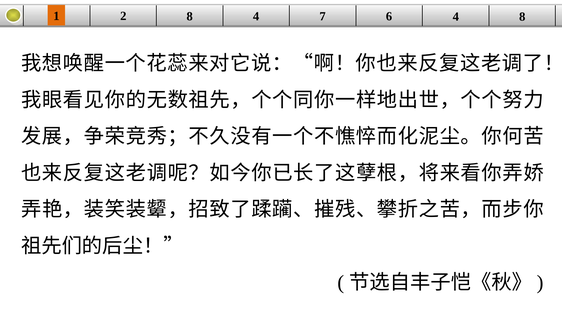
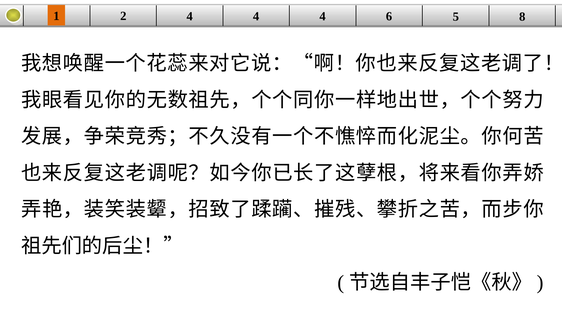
2 8: 8 -> 4 (190, 16)
7: 7 -> 4 (323, 16)
6 4: 4 -> 5 (456, 17)
